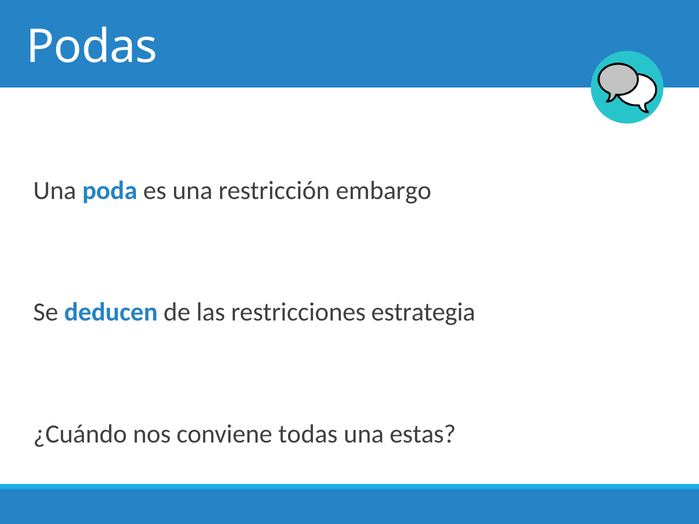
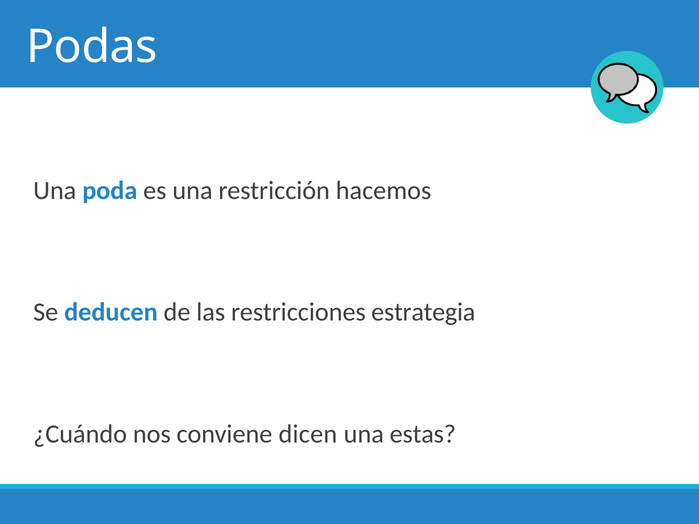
embargo: embargo -> hacemos (384, 191)
todas: todas -> dicen (308, 434)
